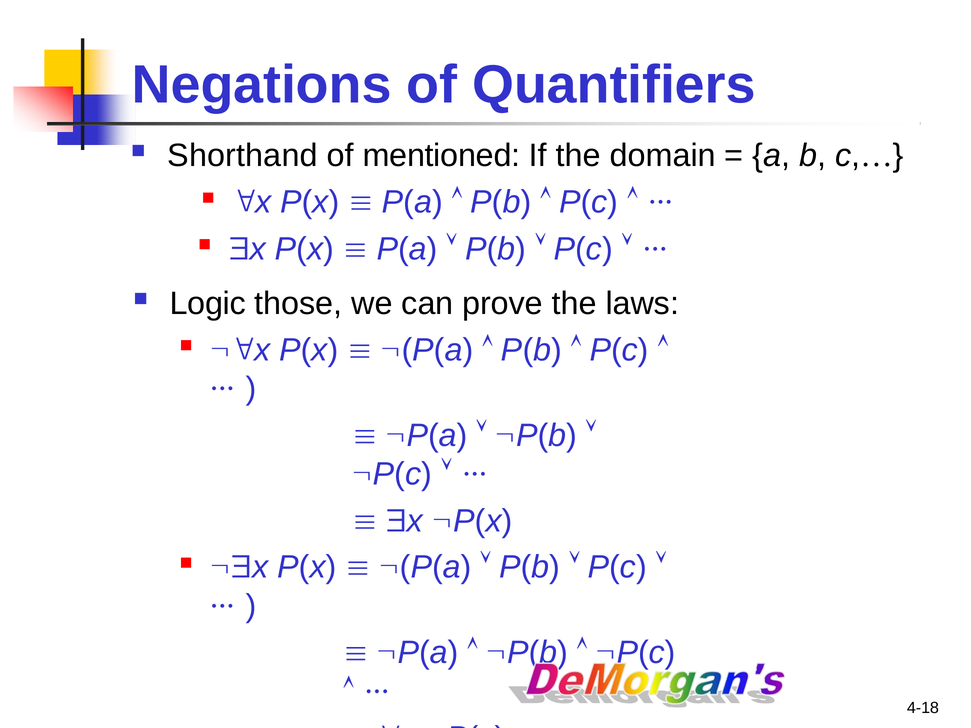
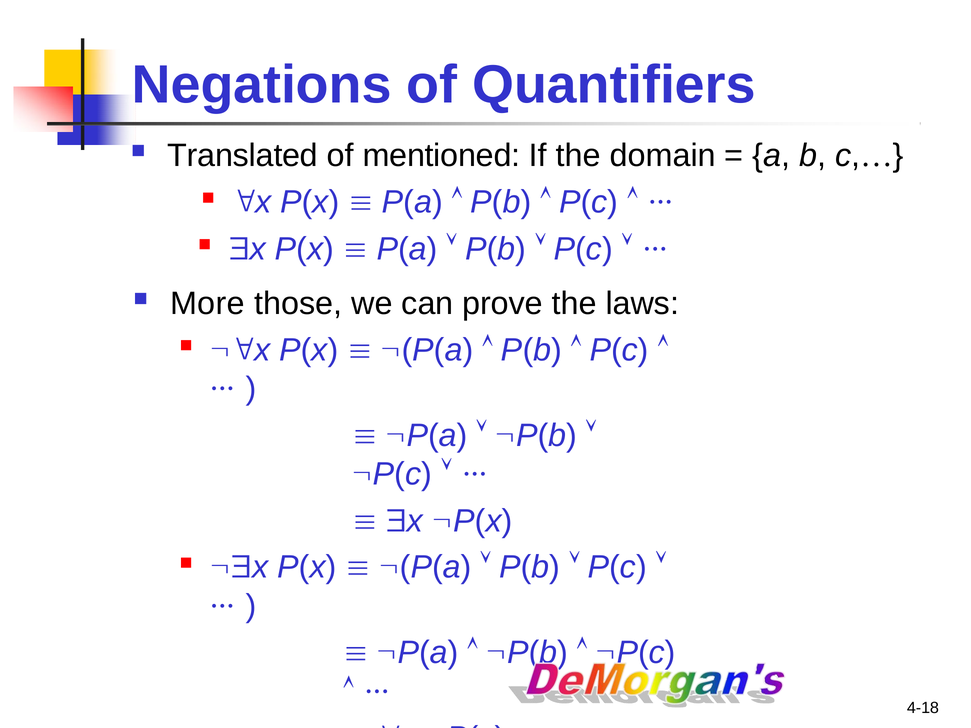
Shorthand: Shorthand -> Translated (243, 156)
Logic: Logic -> More (207, 304)
